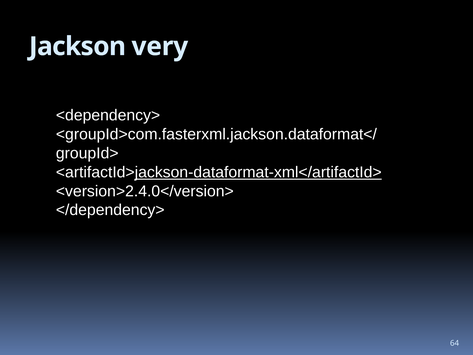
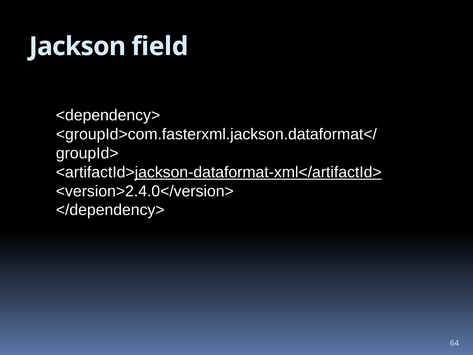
very: very -> field (160, 46)
